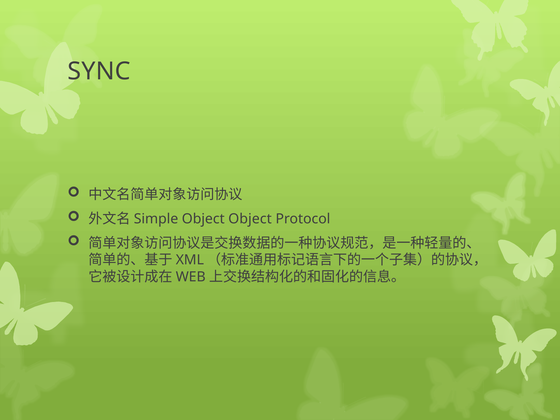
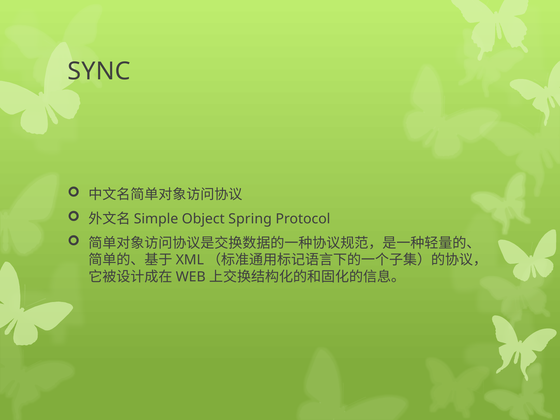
Object Object: Object -> Spring (250, 219)
